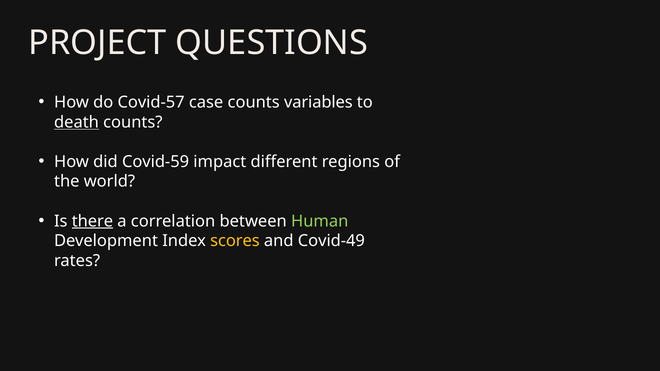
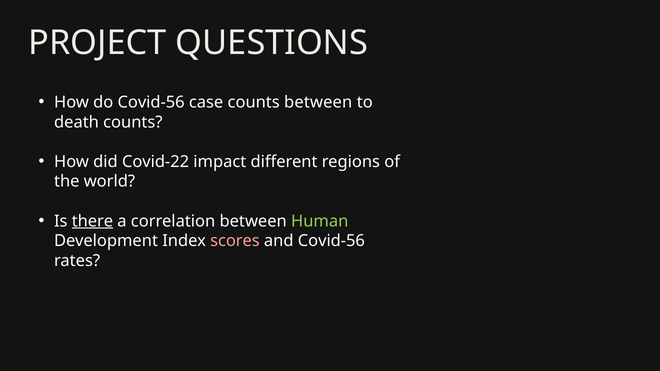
do Covid-57: Covid-57 -> Covid-56 (151, 102)
counts variables: variables -> between (318, 102)
death underline: present -> none (76, 122)
Covid-59: Covid-59 -> Covid-22 (156, 162)
scores colour: yellow -> pink (235, 241)
and Covid-49: Covid-49 -> Covid-56 (331, 241)
